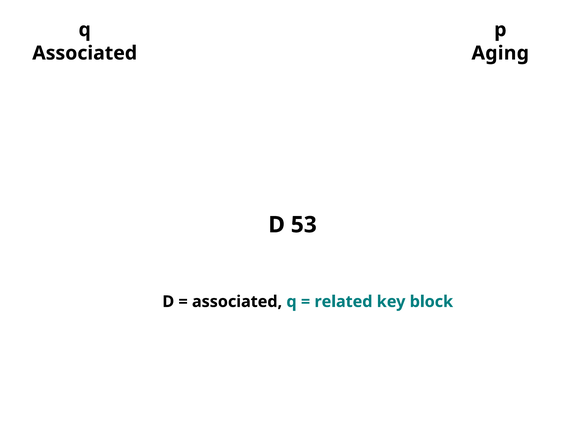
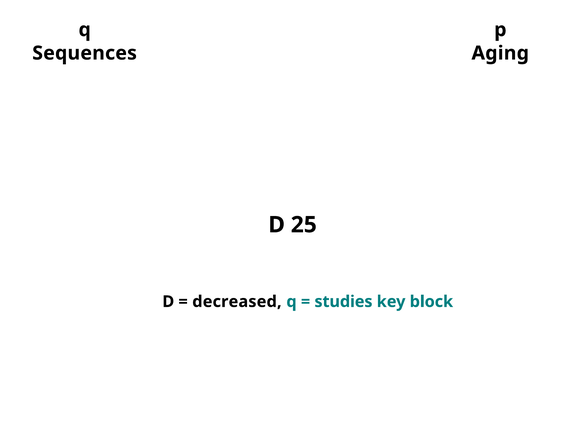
Associated: Associated -> Sequences (85, 53)
53: 53 -> 25 (304, 225)
associated: associated -> decreased (237, 301)
related: related -> studies (343, 301)
